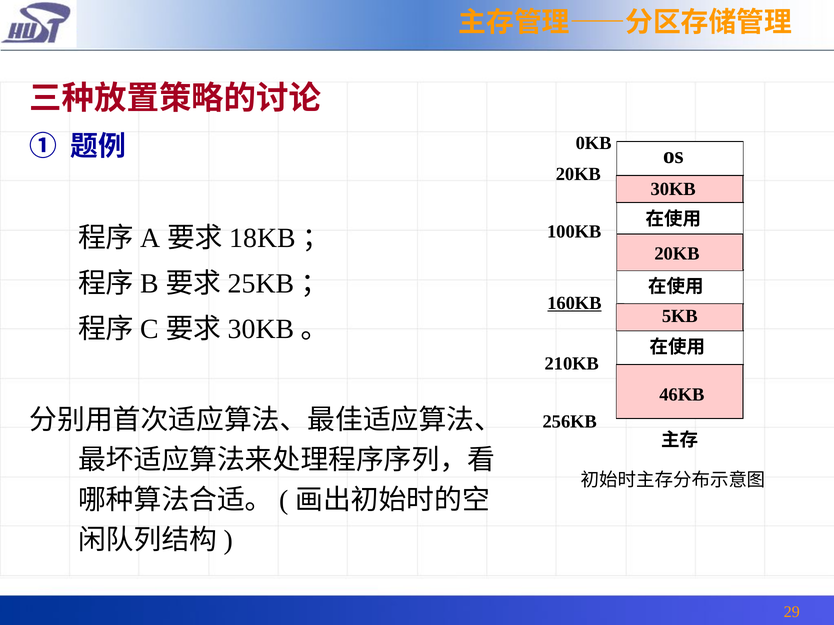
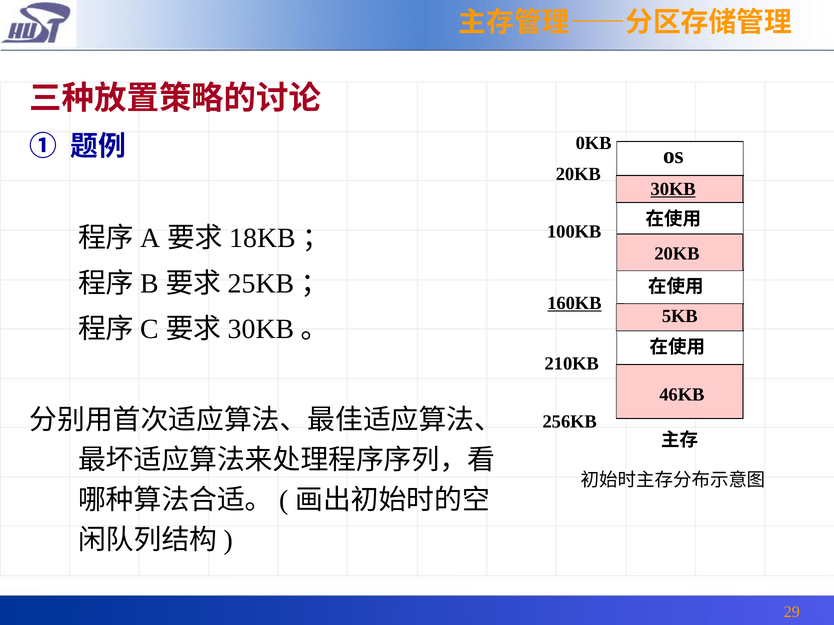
30KB underline: none -> present (673, 189)
